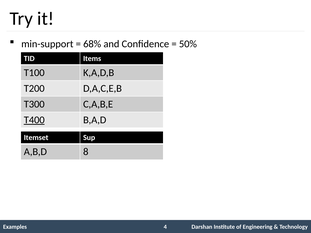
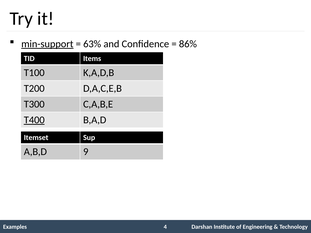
min-support underline: none -> present (47, 44)
68%: 68% -> 63% (92, 44)
50%: 50% -> 86% (188, 44)
8: 8 -> 9 (86, 152)
